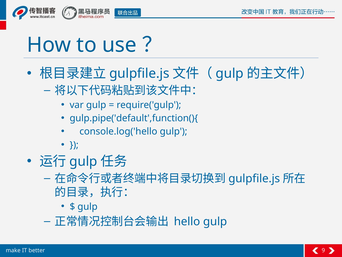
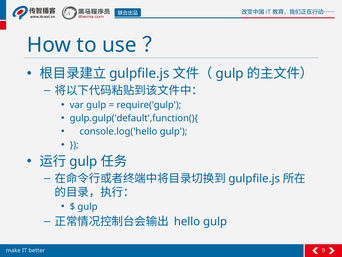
gulp.pipe('default',function(){: gulp.pipe('default',function(){ -> gulp.gulp('default',function(){ (134, 118)
